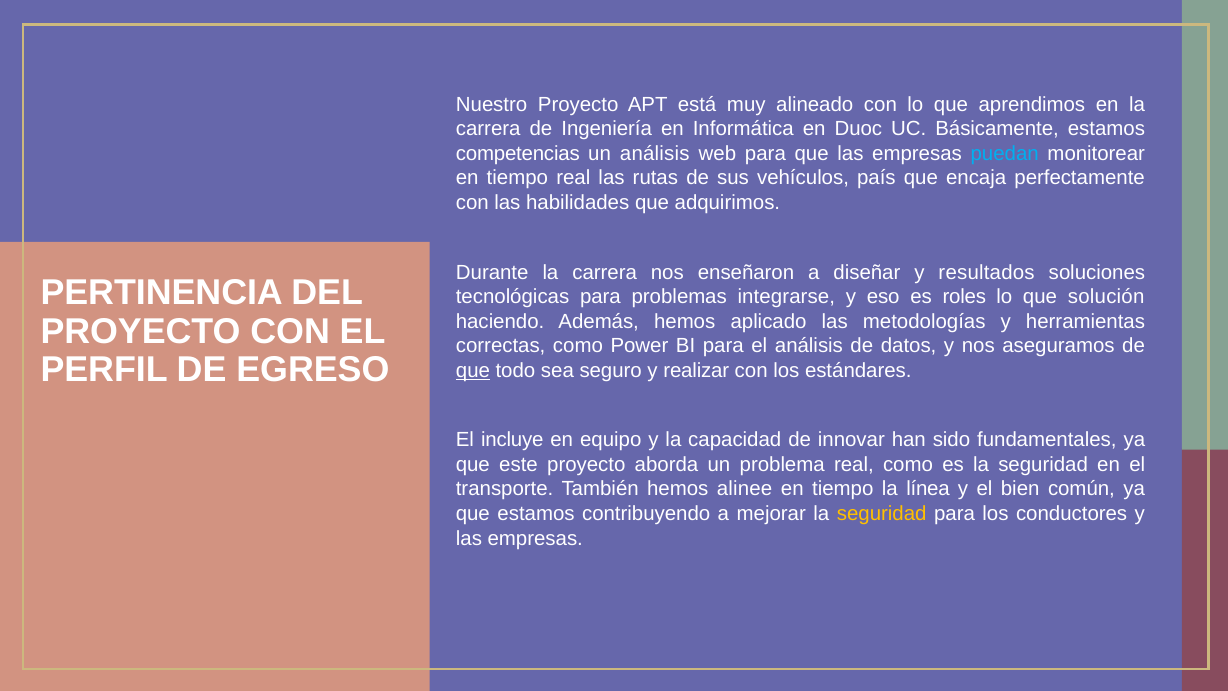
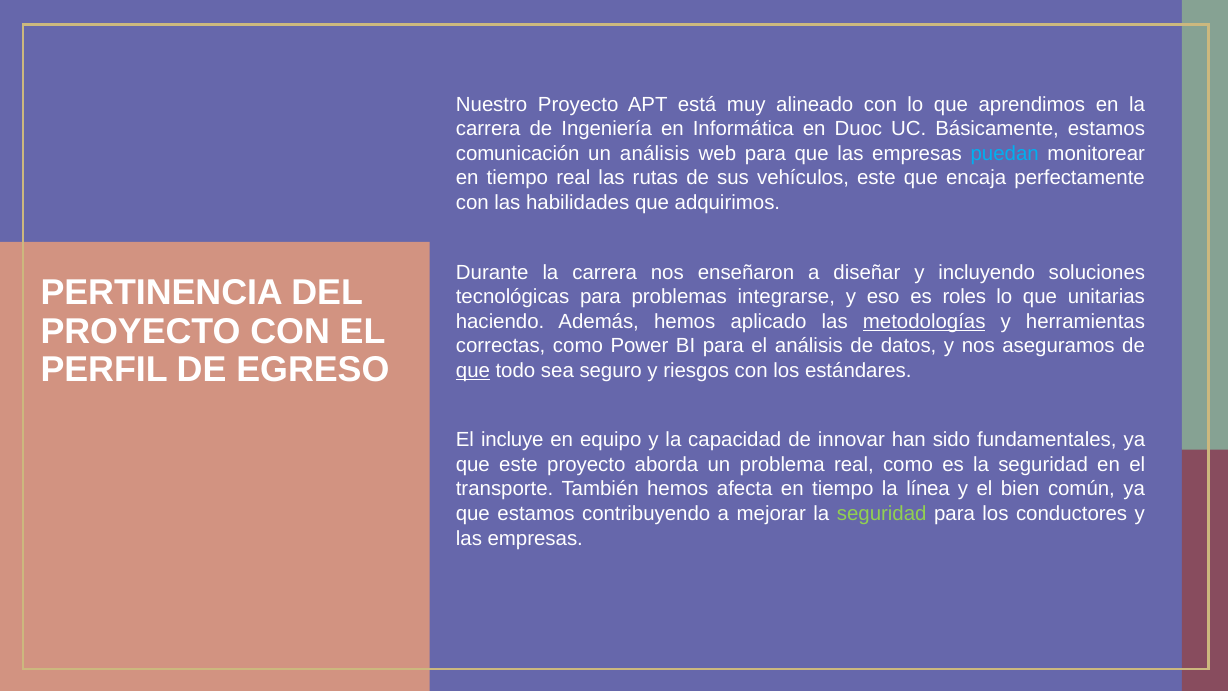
competencias: competencias -> comunicación (518, 154)
vehículos país: país -> este (876, 178)
resultados: resultados -> incluyendo (987, 272)
solución: solución -> unitarias (1106, 297)
metodologías underline: none -> present (924, 321)
realizar: realizar -> riesgos (696, 370)
alinee: alinee -> afecta (745, 489)
seguridad colour: yellow -> light green (882, 514)
